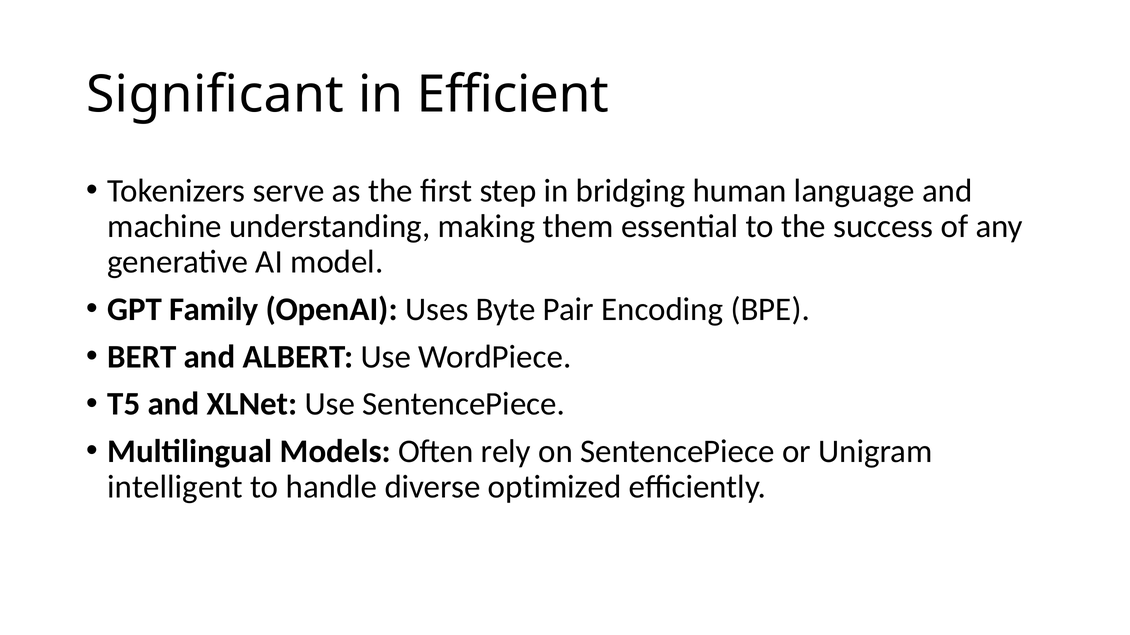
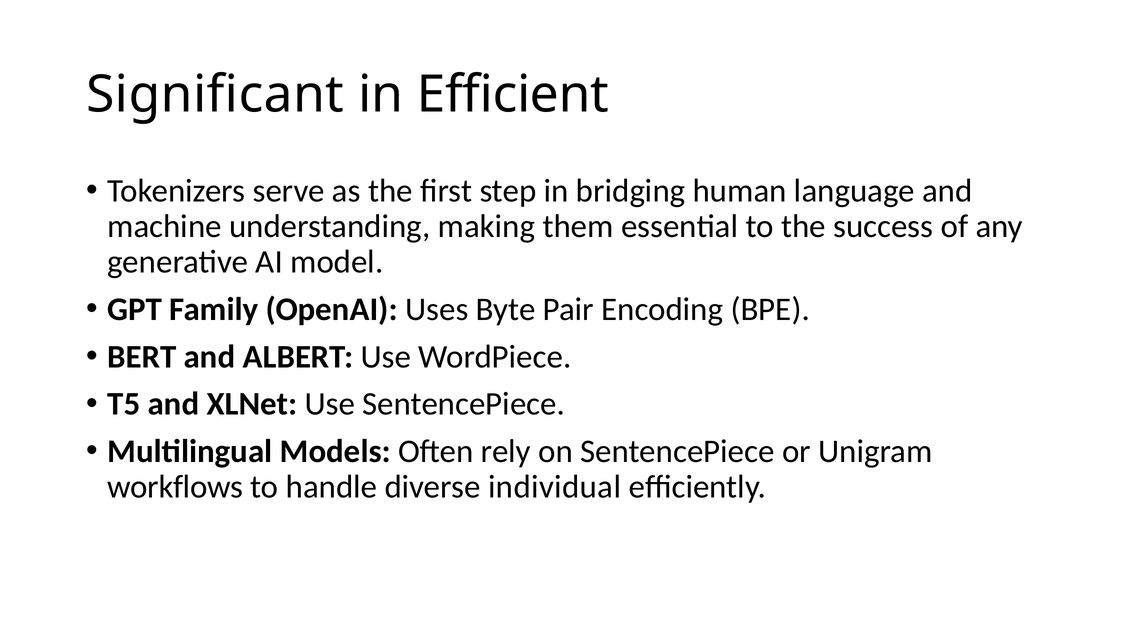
intelligent: intelligent -> workflows (175, 487)
optimized: optimized -> individual (555, 487)
